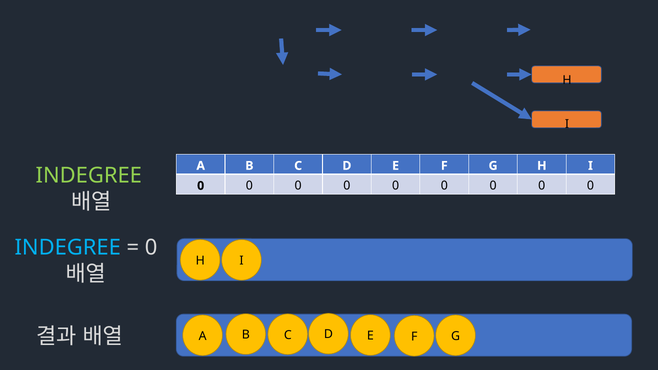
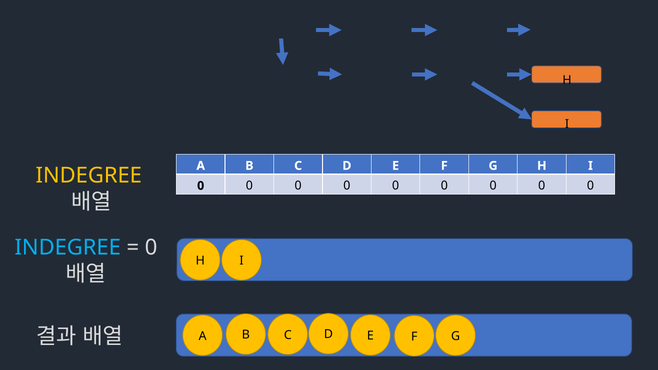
INDEGREE colour: light green -> yellow (89, 176)
